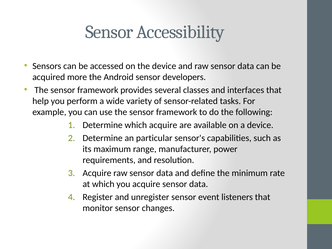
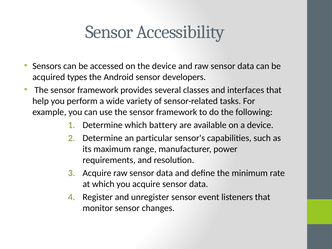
more: more -> types (77, 77)
which acquire: acquire -> battery (163, 125)
